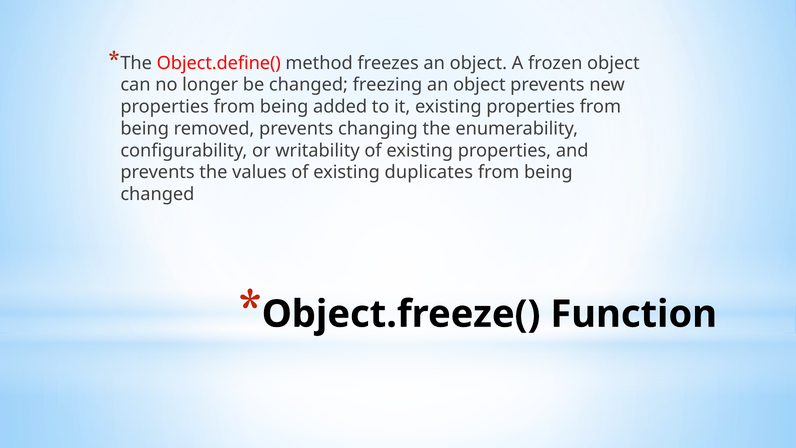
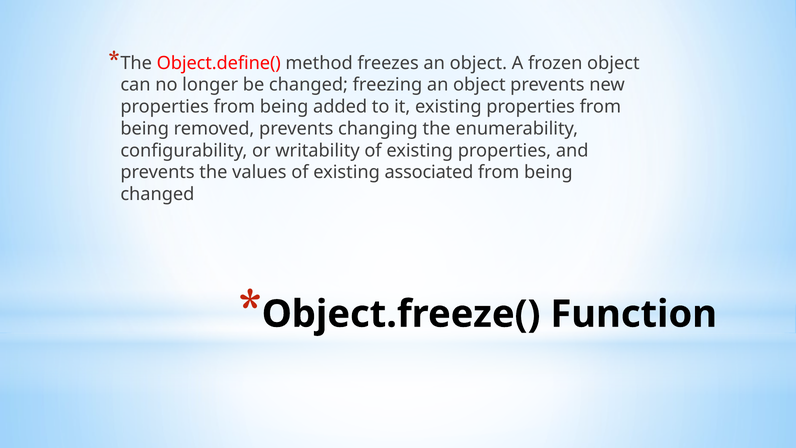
duplicates: duplicates -> associated (429, 172)
